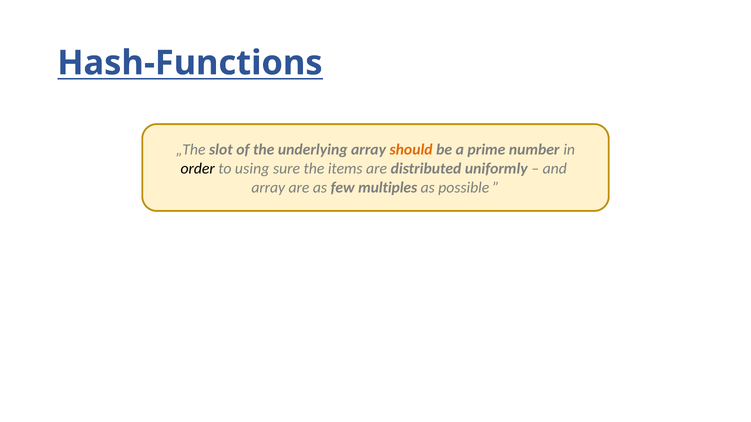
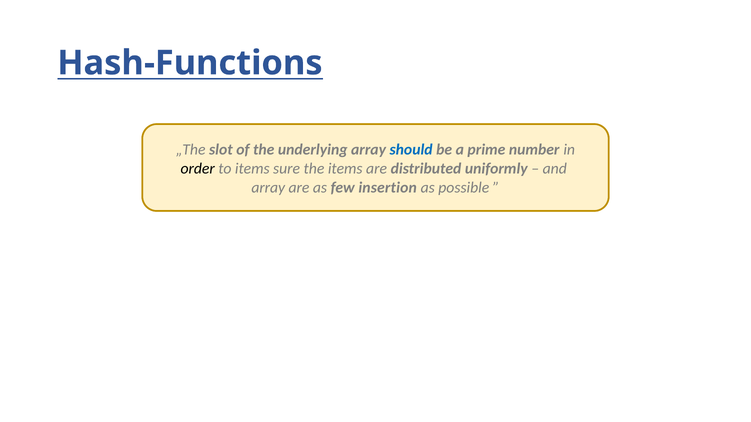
should colour: orange -> blue (411, 150)
to using: using -> items (252, 169)
multiples: multiples -> insertion (388, 188)
